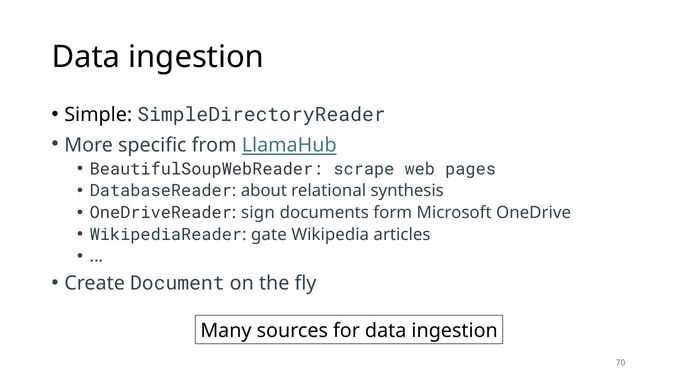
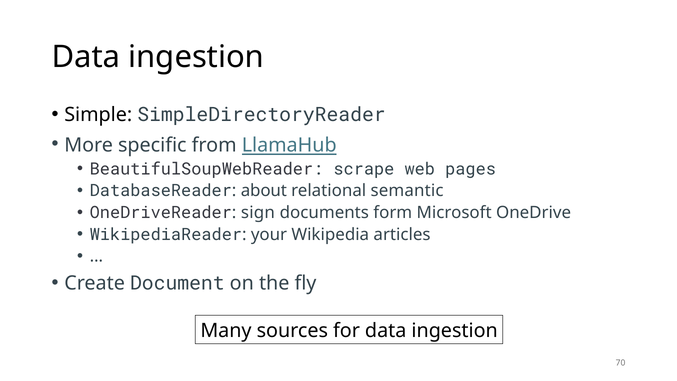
synthesis: synthesis -> semantic (407, 191)
gate: gate -> your (269, 234)
